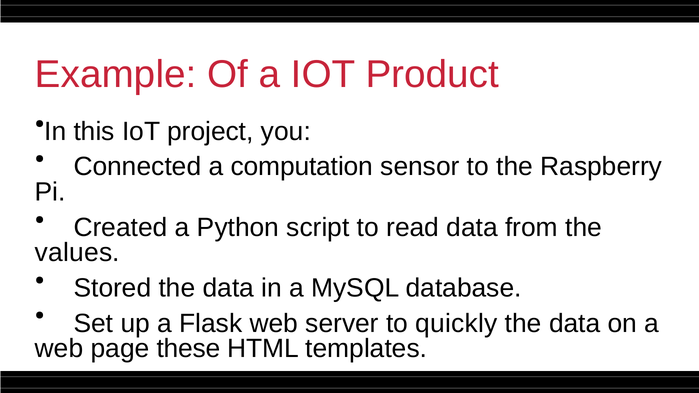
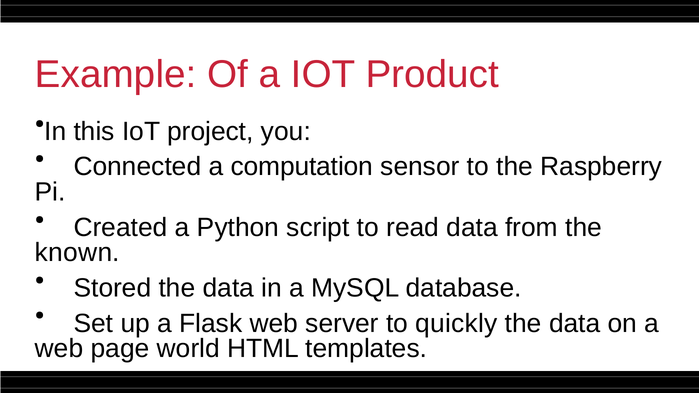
values: values -> known (77, 253)
these: these -> world (188, 349)
